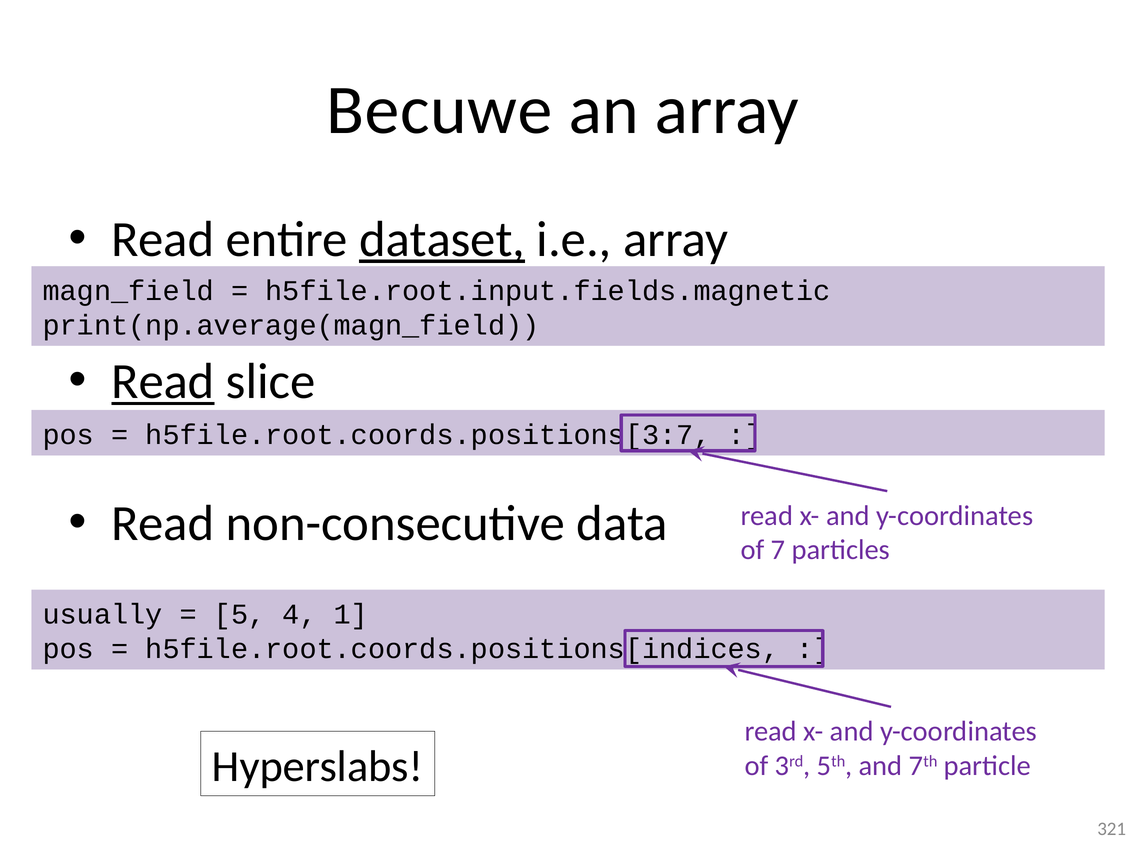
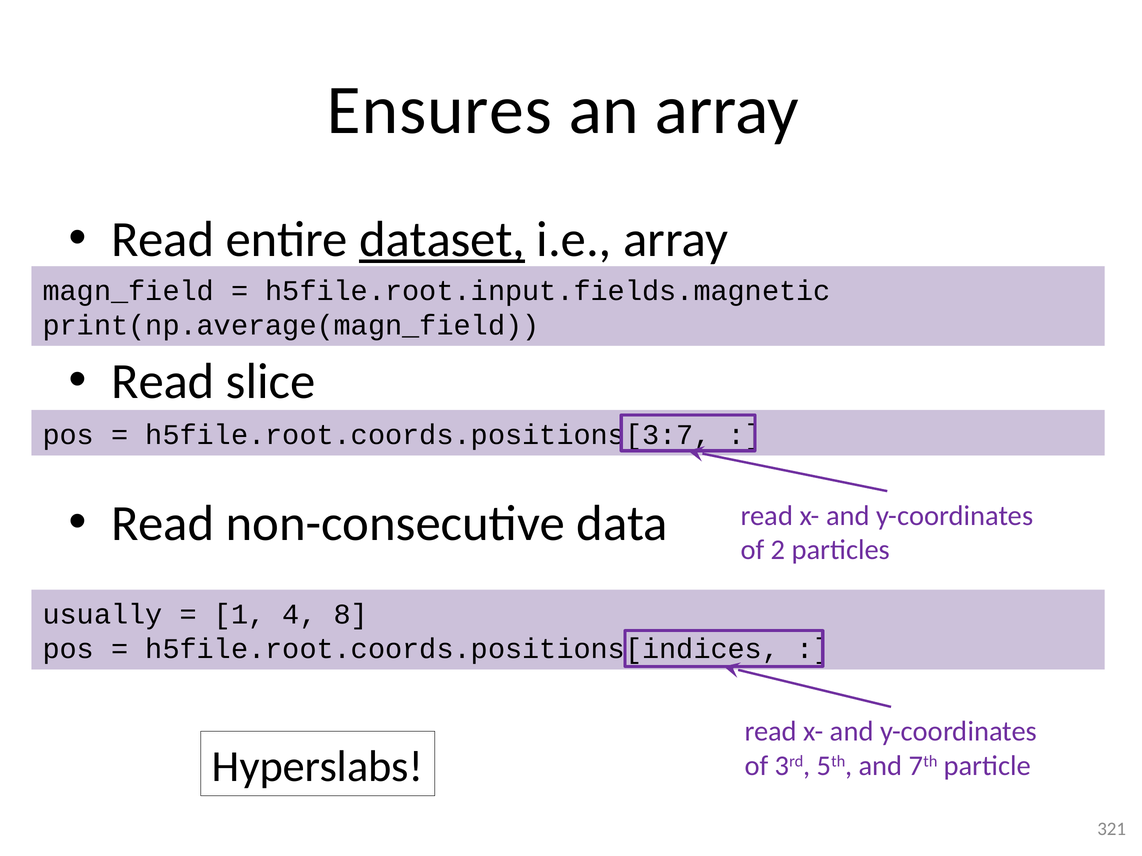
Becuwe: Becuwe -> Ensures (439, 111)
Read underline: present -> none (163, 382)
7: 7 -> 2 (778, 550)
5: 5 -> 1 (240, 615)
1: 1 -> 8 (351, 615)
